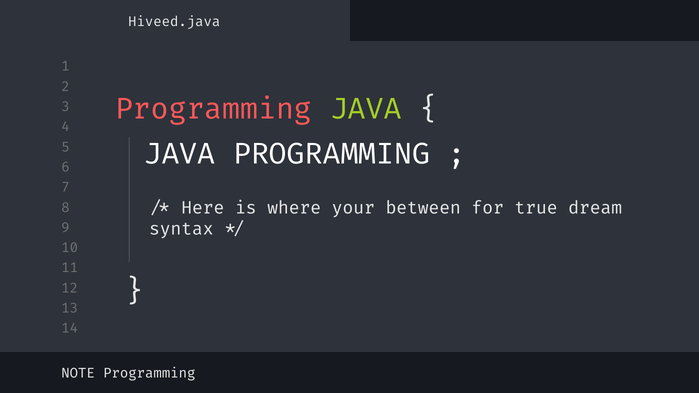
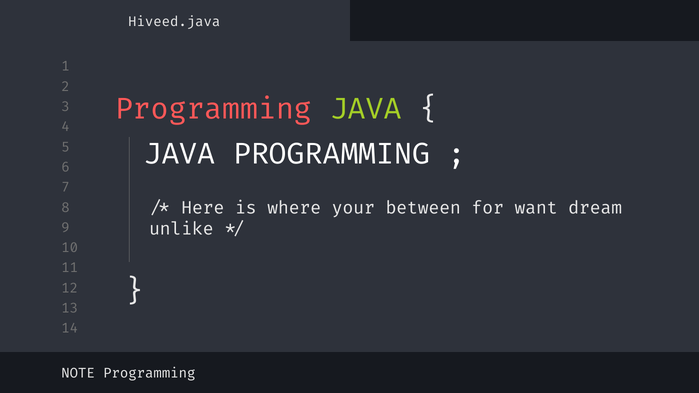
true: true -> want (536, 208)
syntax: syntax -> unlike (181, 229)
